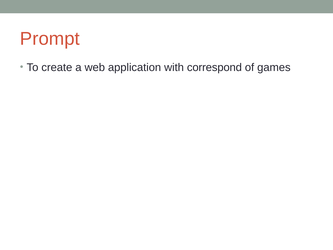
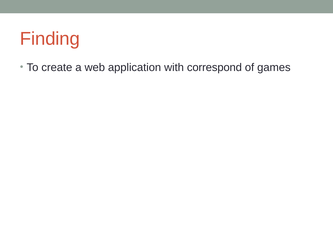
Prompt: Prompt -> Finding (50, 39)
